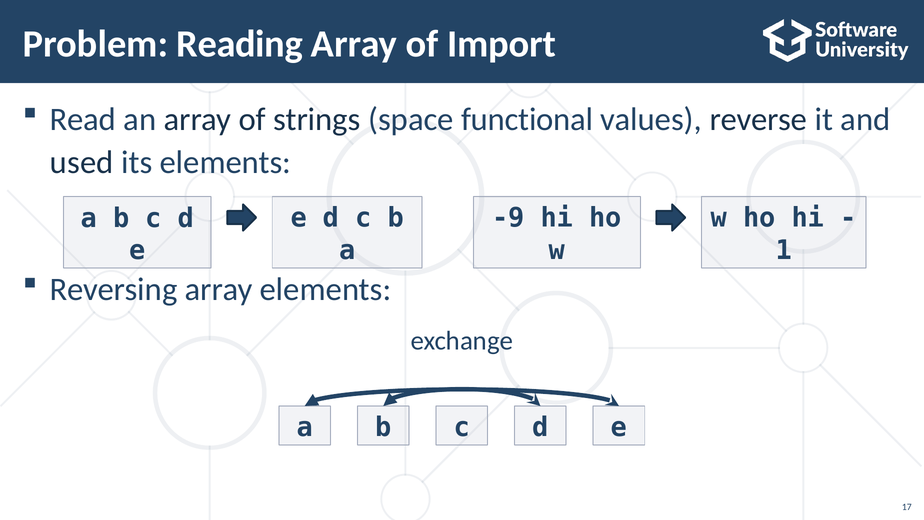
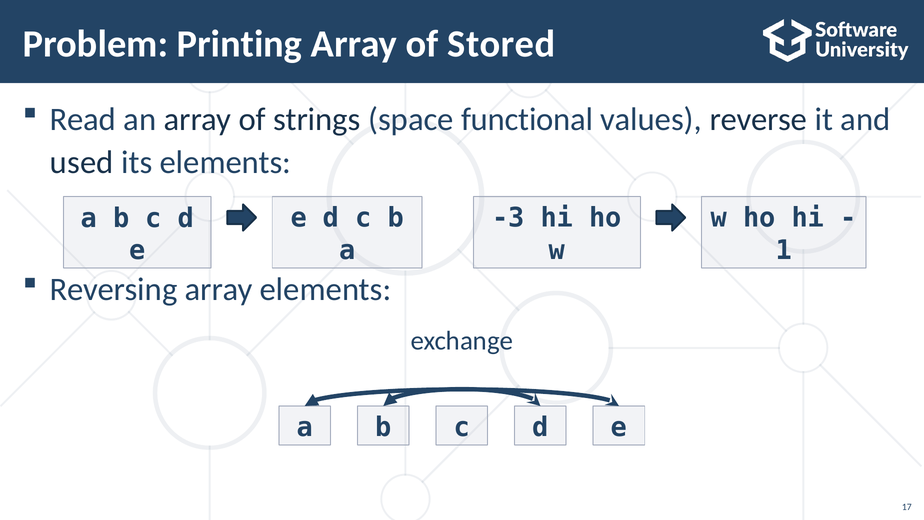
Reading: Reading -> Printing (240, 44)
Import: Import -> Stored (501, 44)
-9: -9 -> -3 (508, 218)
